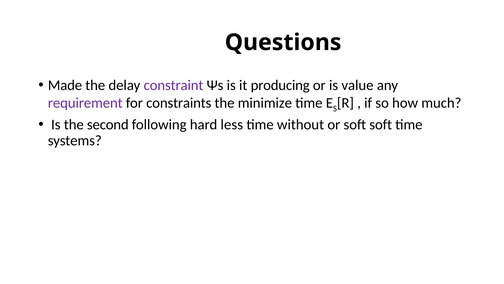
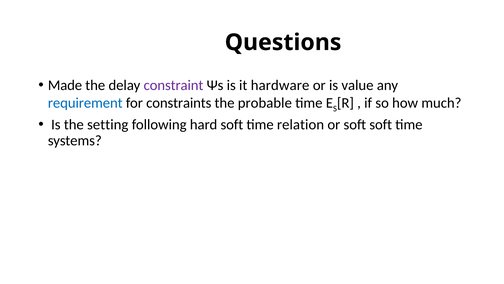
producing: producing -> hardware (280, 85)
requirement colour: purple -> blue (85, 103)
minimize: minimize -> probable (265, 103)
second: second -> setting (108, 124)
hard less: less -> soft (232, 124)
without: without -> relation (301, 124)
